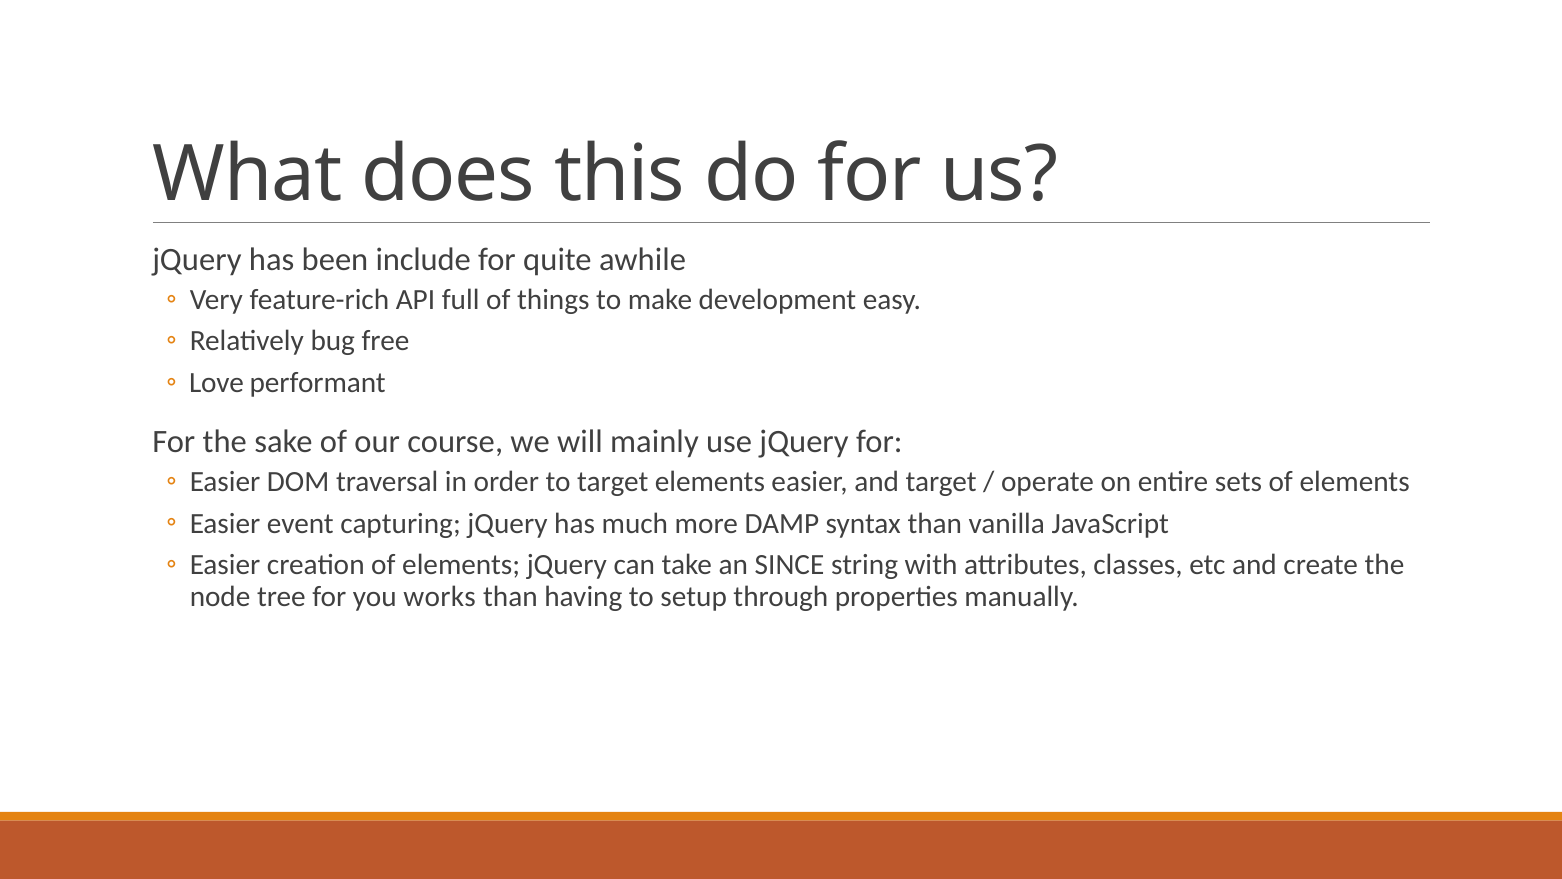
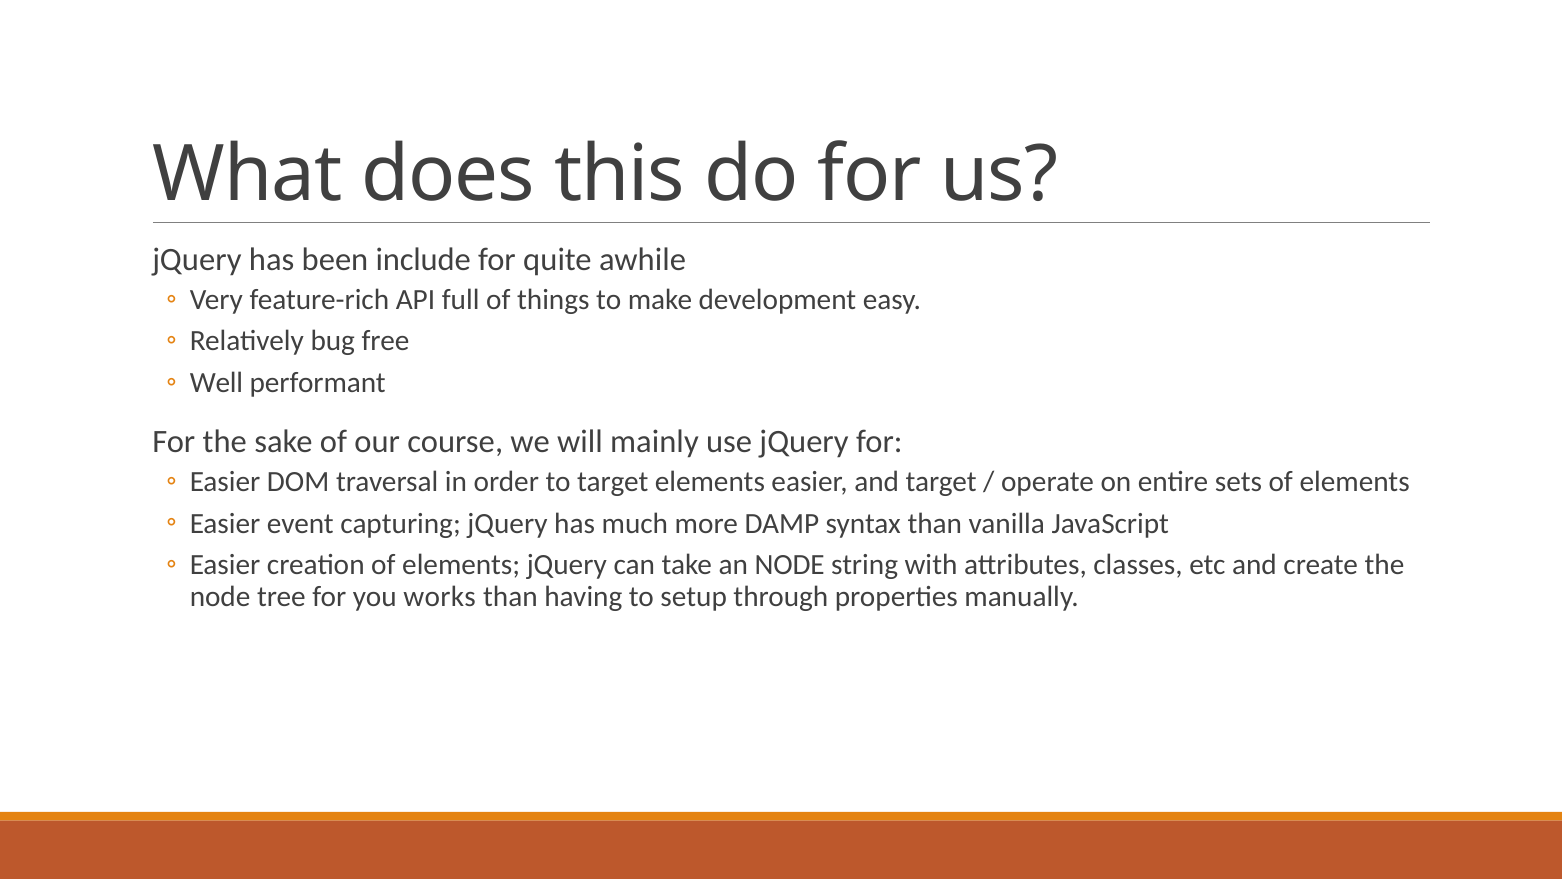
Love: Love -> Well (216, 383)
an SINCE: SINCE -> NODE (790, 565)
